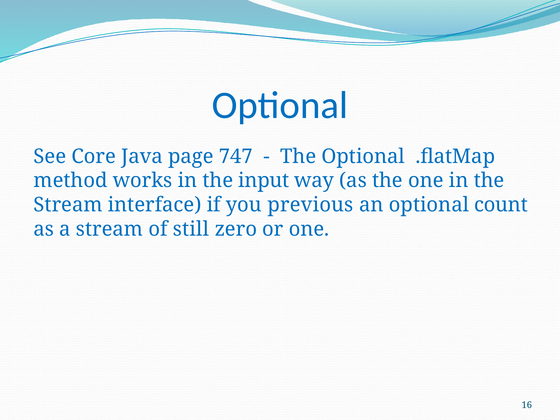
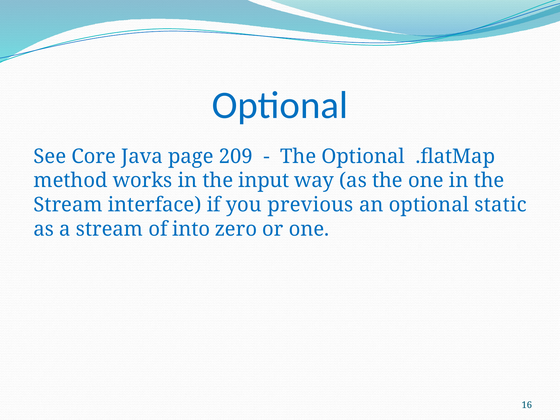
747: 747 -> 209 (236, 156)
count: count -> static (501, 205)
still: still -> into (191, 229)
